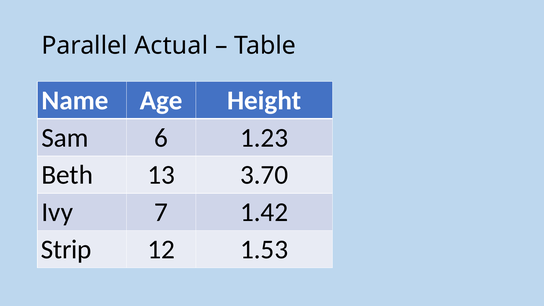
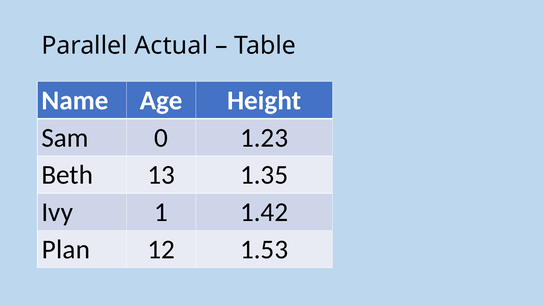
6: 6 -> 0 (161, 138)
3.70: 3.70 -> 1.35 (264, 175)
7: 7 -> 1 (161, 212)
Strip: Strip -> Plan (66, 250)
